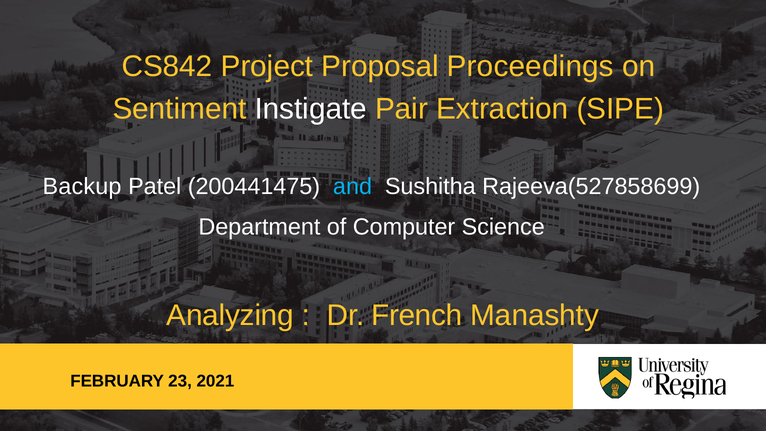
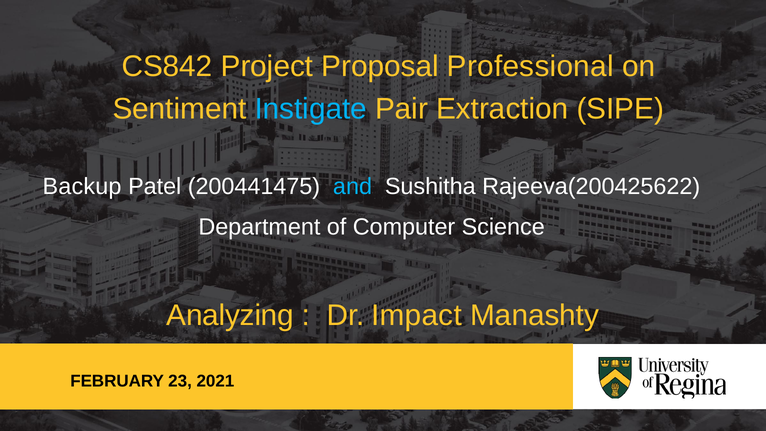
Proceedings: Proceedings -> Professional (530, 66)
Instigate colour: white -> light blue (311, 109)
Rajeeva(527858699: Rajeeva(527858699 -> Rajeeva(200425622 (591, 186)
French: French -> Impact (416, 315)
